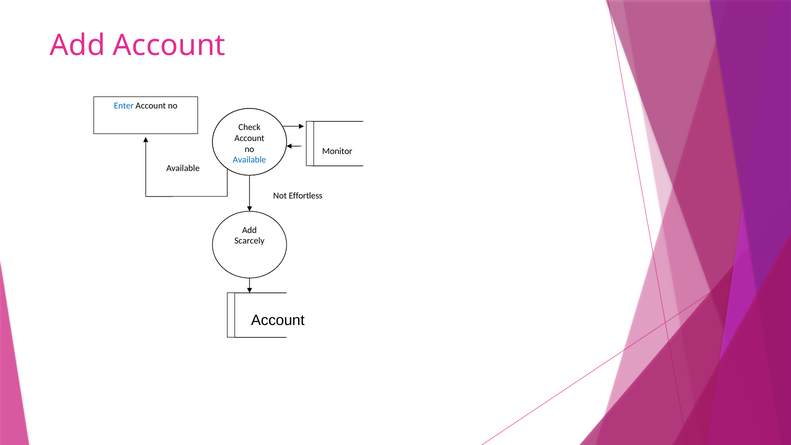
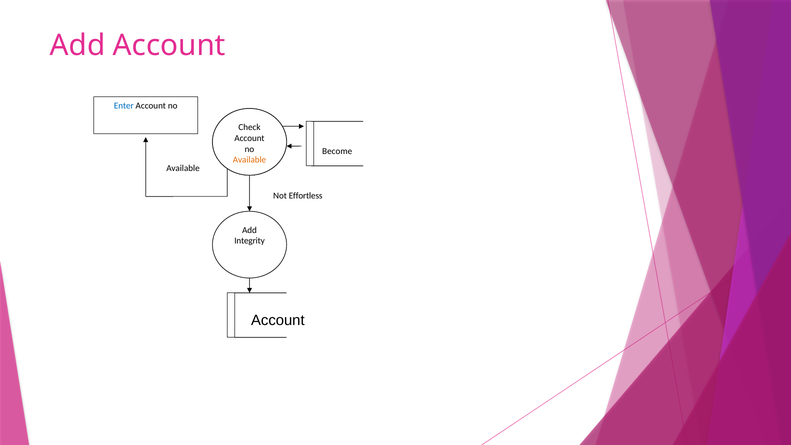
Monitor: Monitor -> Become (337, 151)
Available colour: blue -> orange (249, 160)
Scarcely: Scarcely -> Integrity (250, 241)
